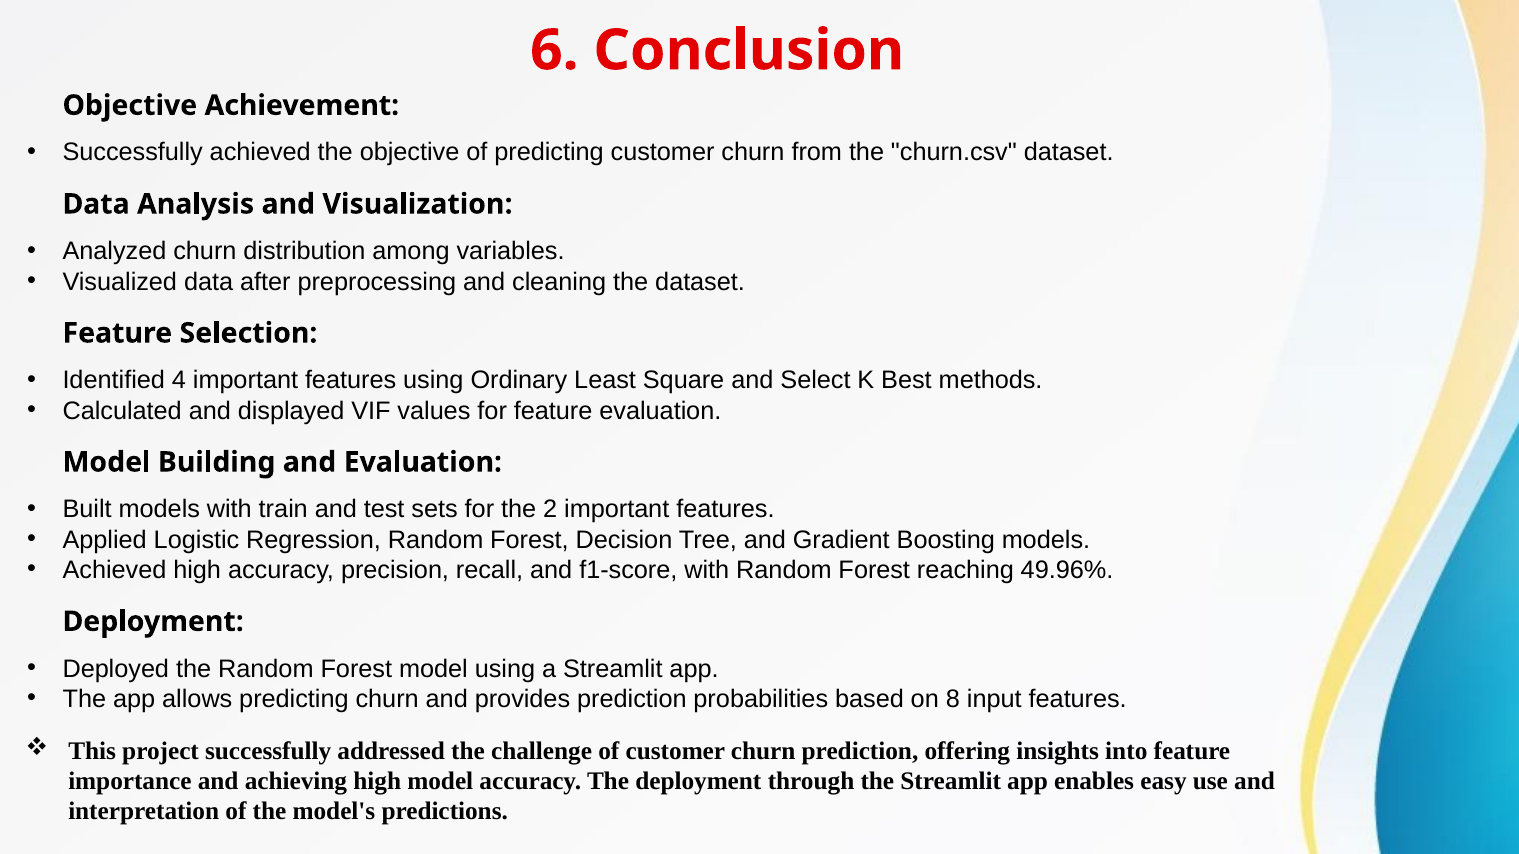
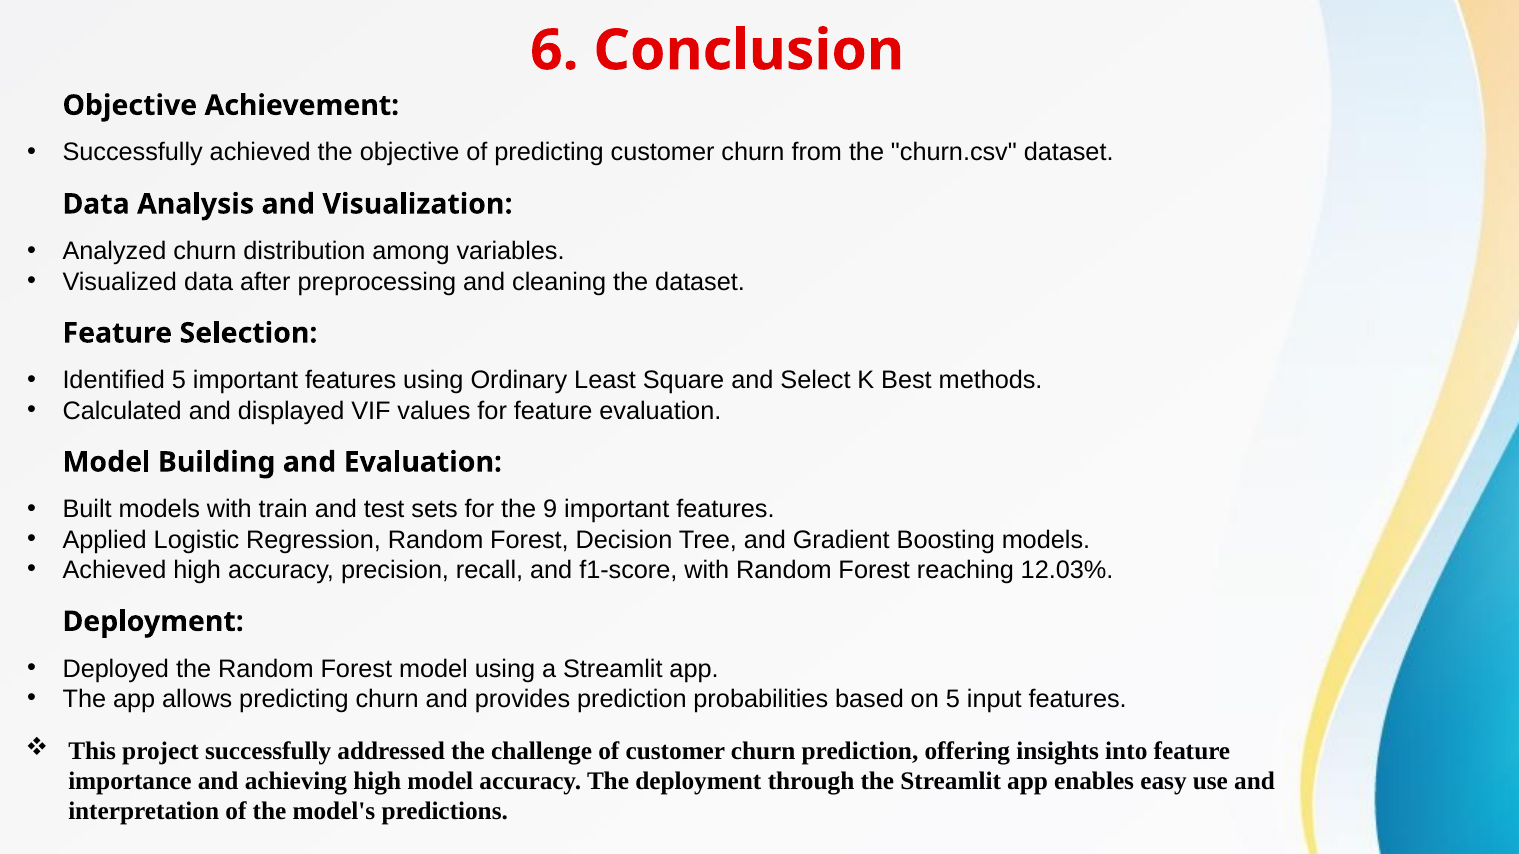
Identified 4: 4 -> 5 (179, 381)
2: 2 -> 9 (550, 510)
49.96%: 49.96% -> 12.03% (1067, 570)
on 8: 8 -> 5 (953, 699)
